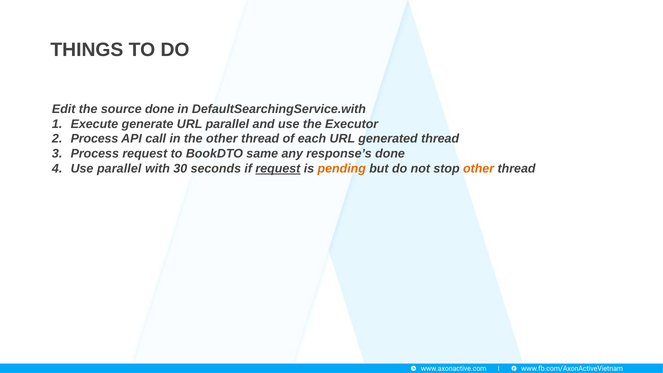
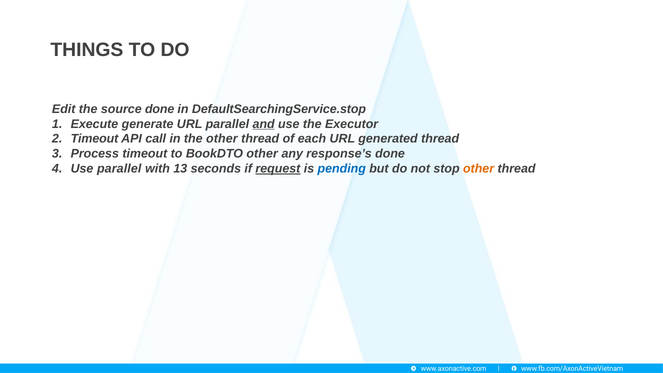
DefaultSearchingService.with: DefaultSearchingService.with -> DefaultSearchingService.stop (279, 109)
and underline: none -> present (264, 124)
Process: Process -> Timeout (94, 139)
Process request: request -> timeout (145, 154)
BookDTO same: same -> other (262, 154)
30: 30 -> 13 (180, 169)
pending colour: orange -> blue (342, 169)
